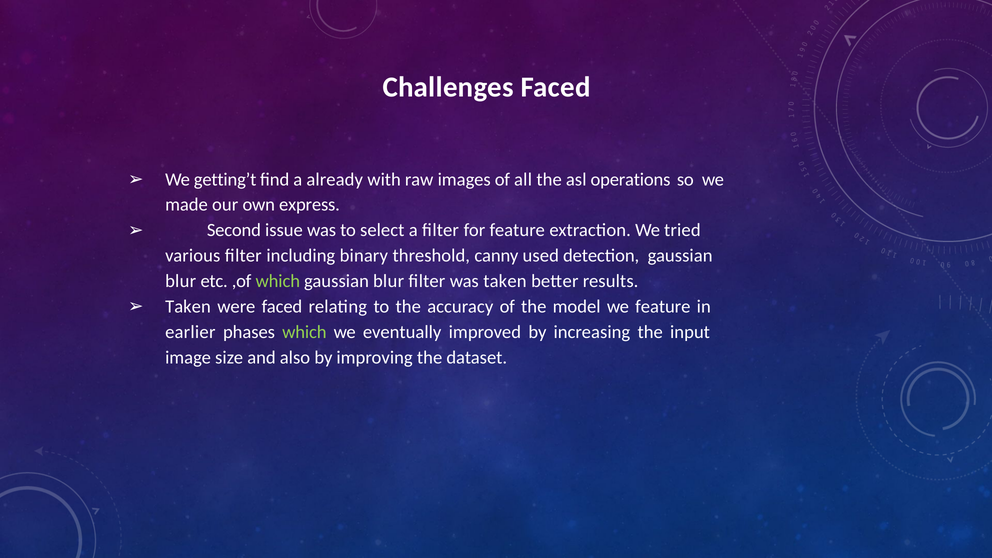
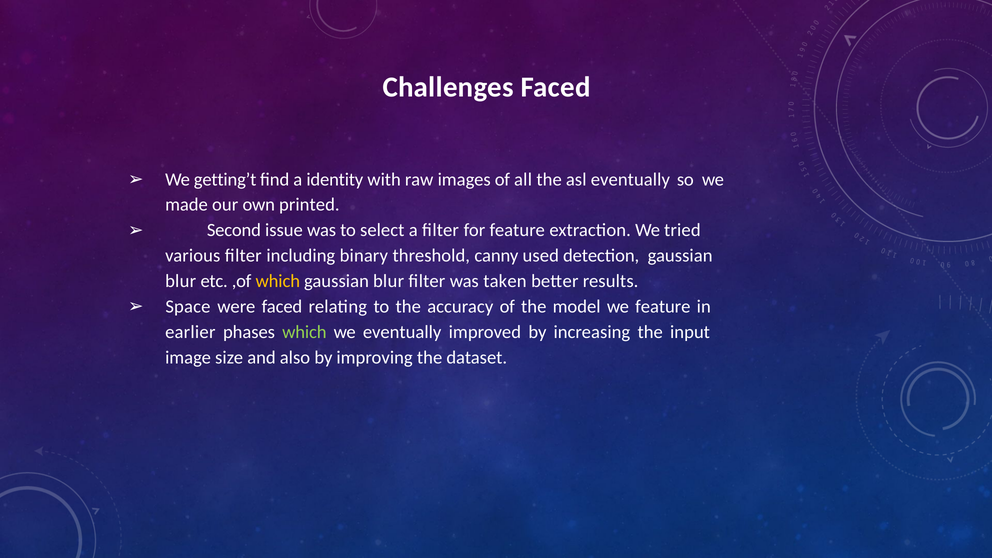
already: already -> identity (335, 179)
asl operations: operations -> eventually (630, 179)
express: express -> printed (309, 205)
which colour: light green -> yellow (278, 281)
Taken: Taken -> Space (188, 307)
